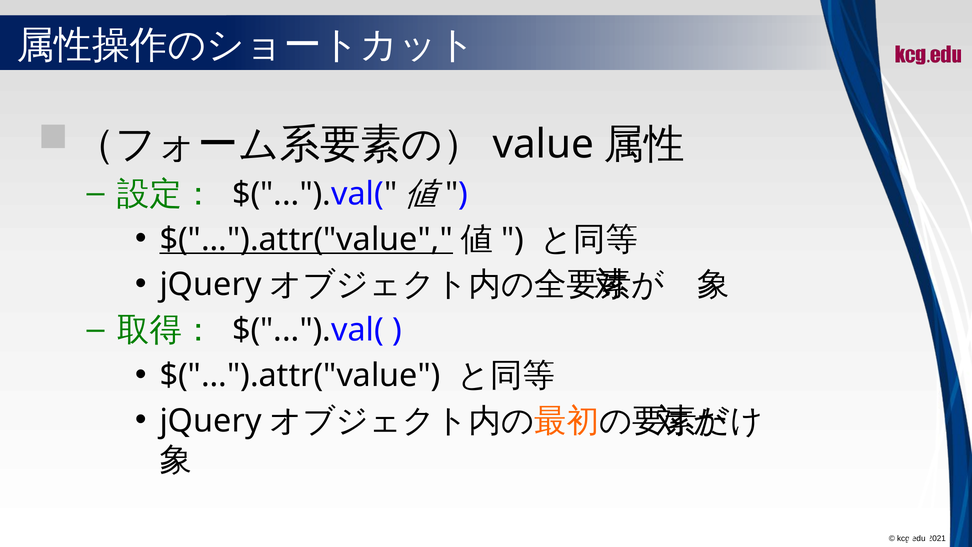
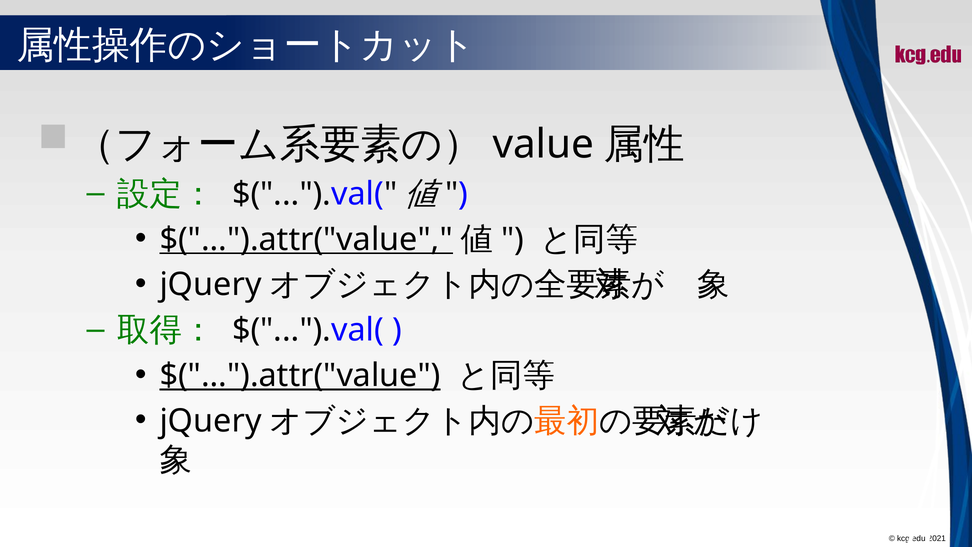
$("...").attr("value underline: none -> present (300, 375)
